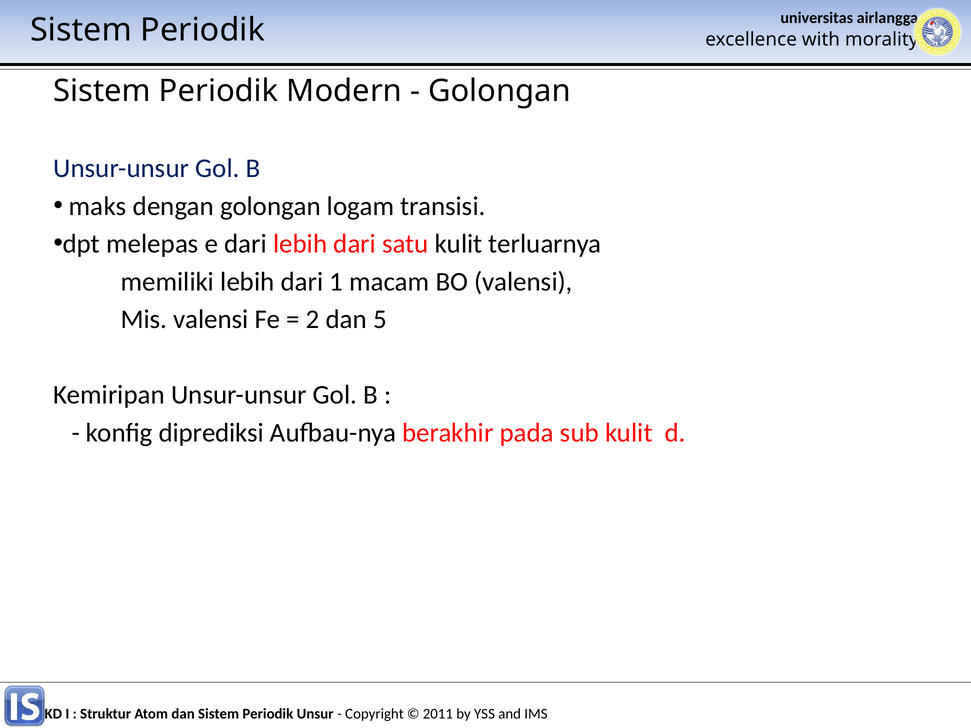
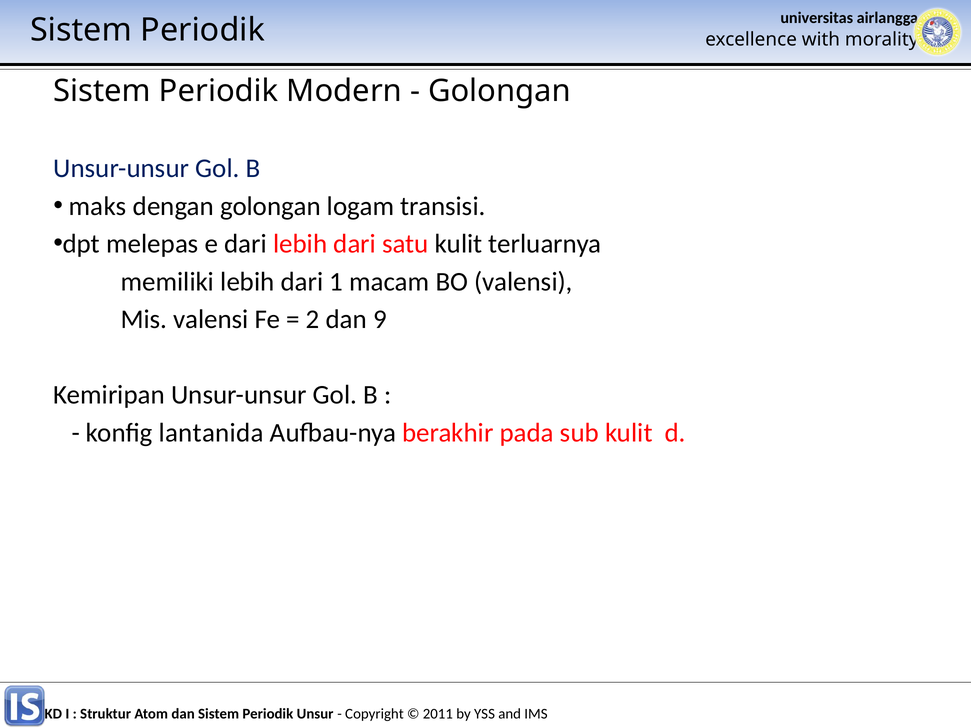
5: 5 -> 9 (380, 320)
diprediksi: diprediksi -> lantanida (211, 433)
